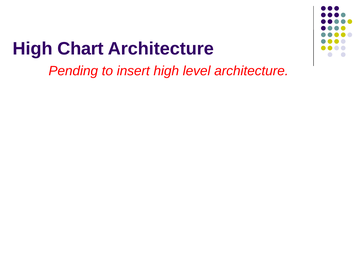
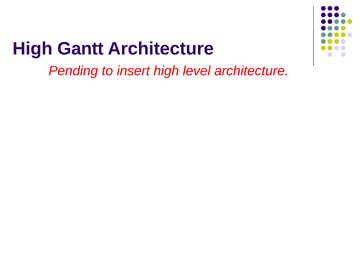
Chart: Chart -> Gantt (81, 49)
